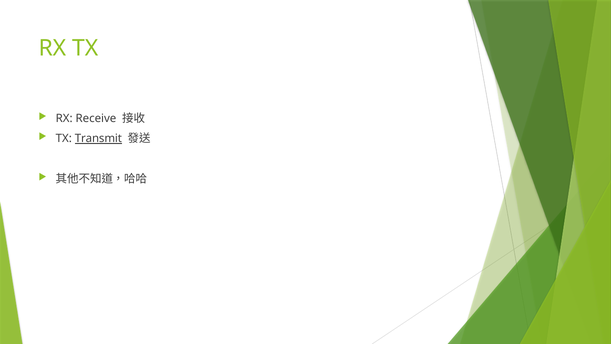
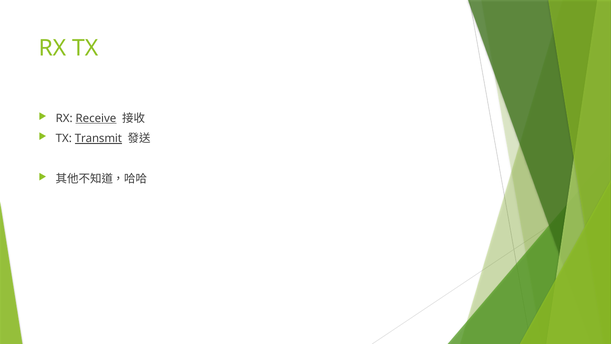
Receive underline: none -> present (96, 118)
